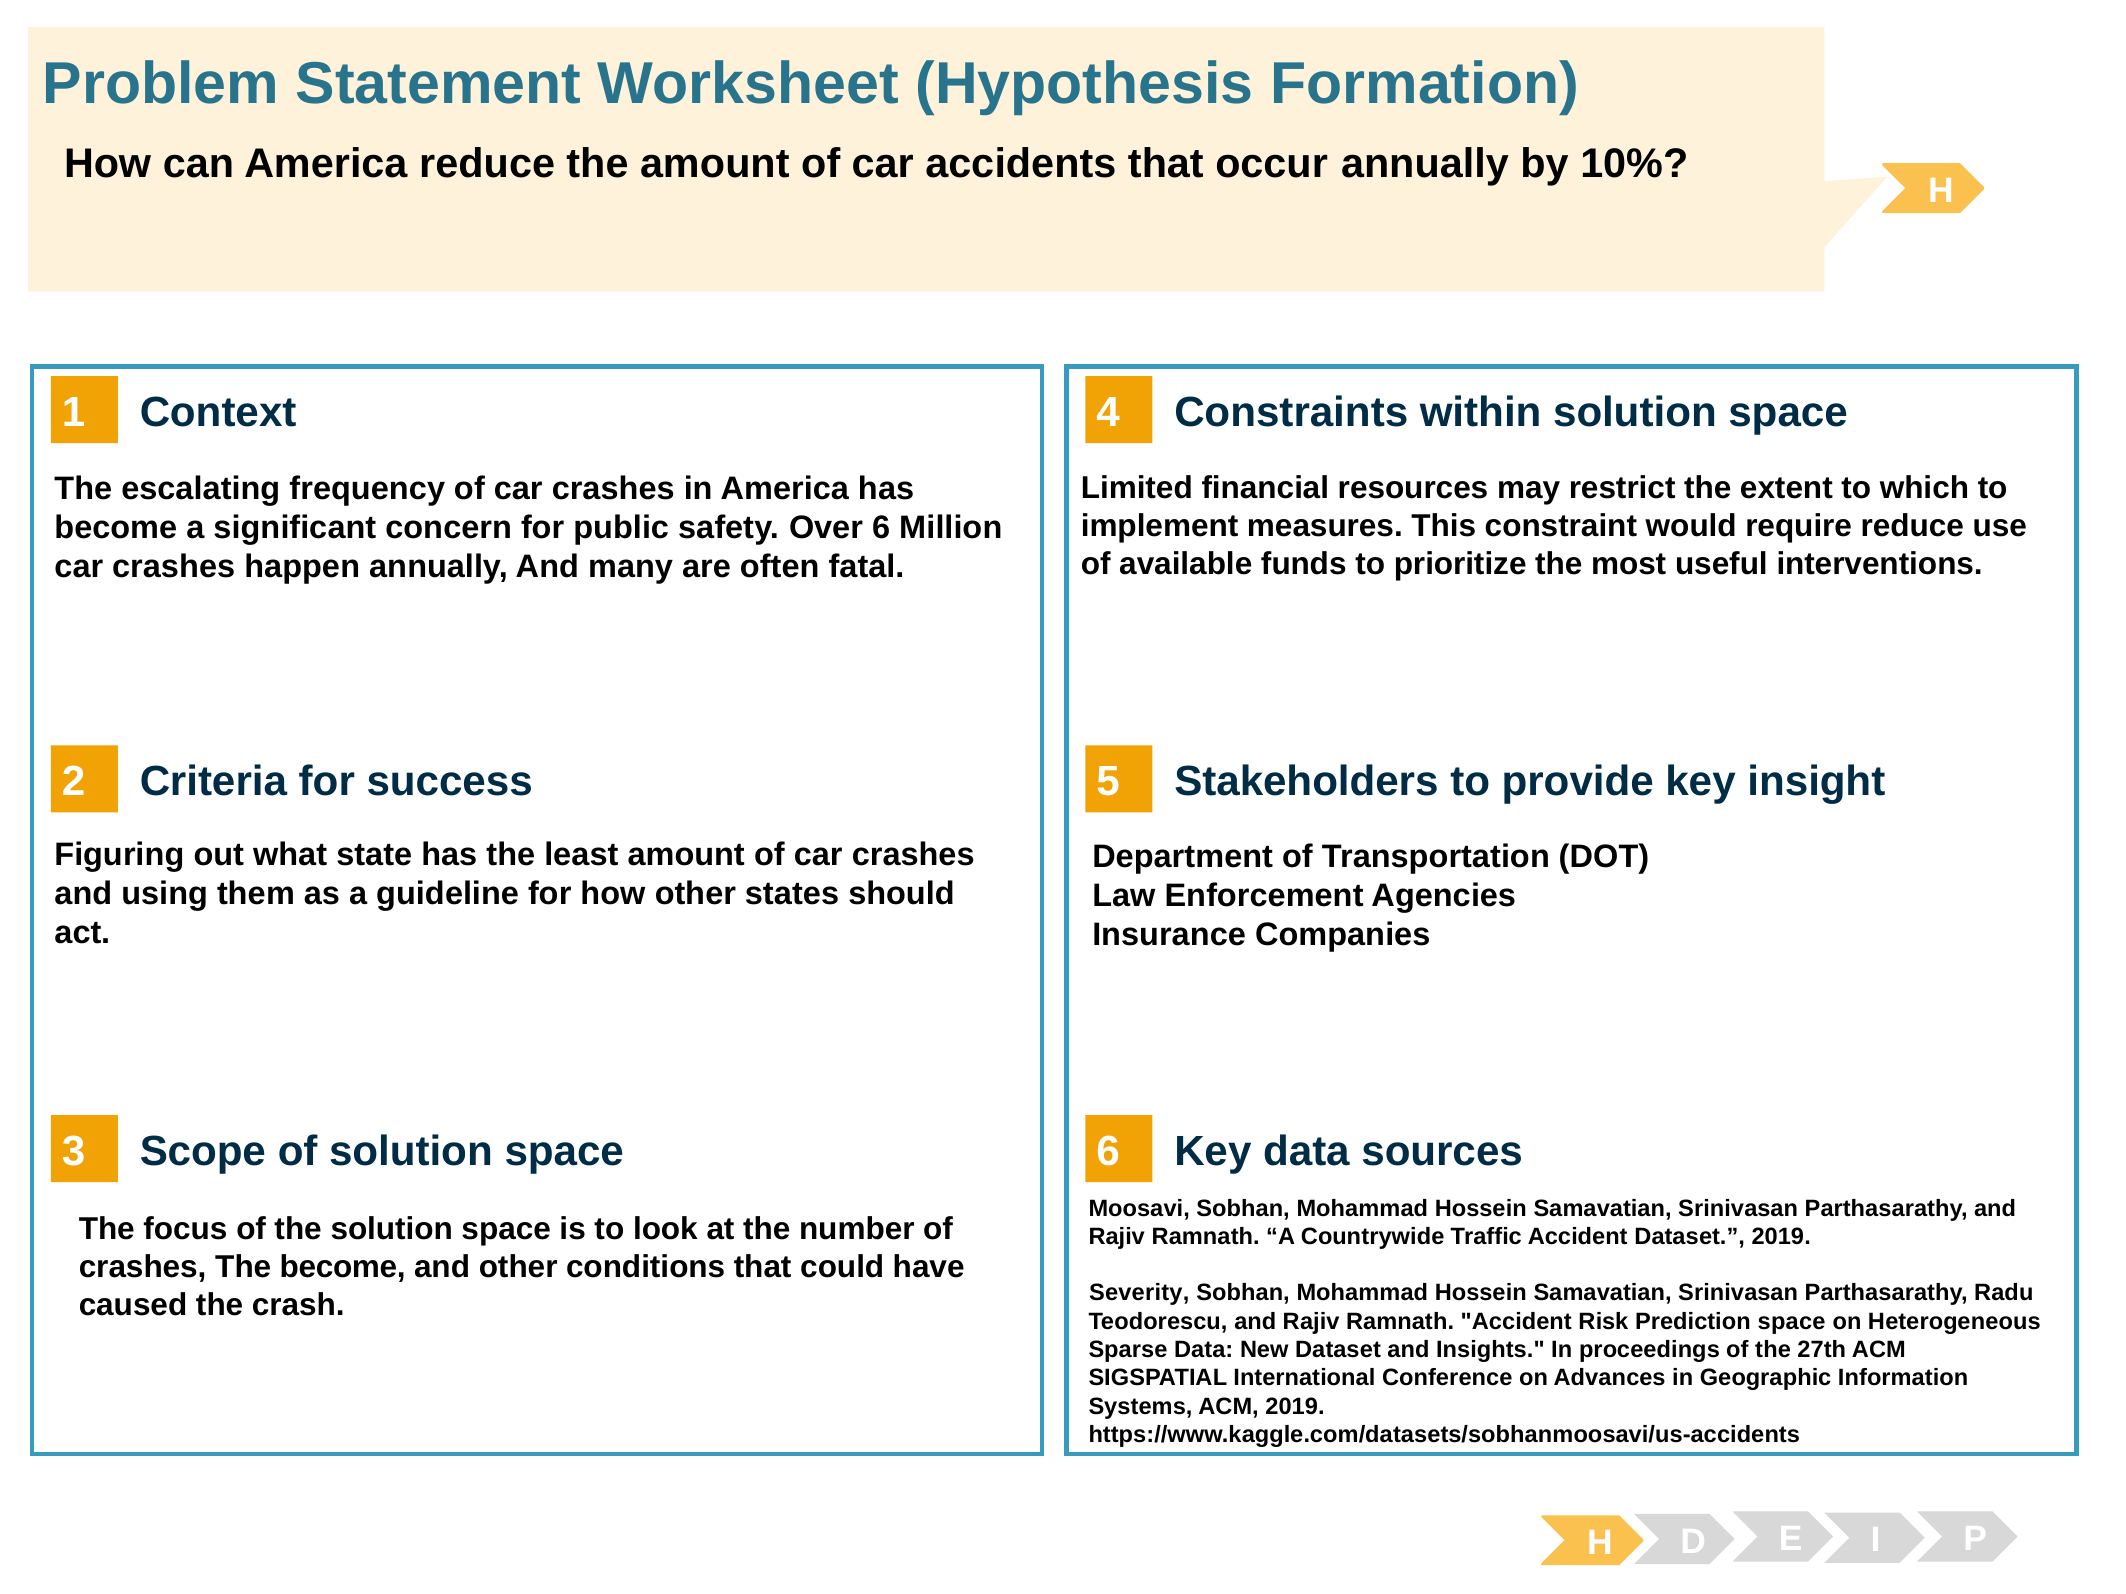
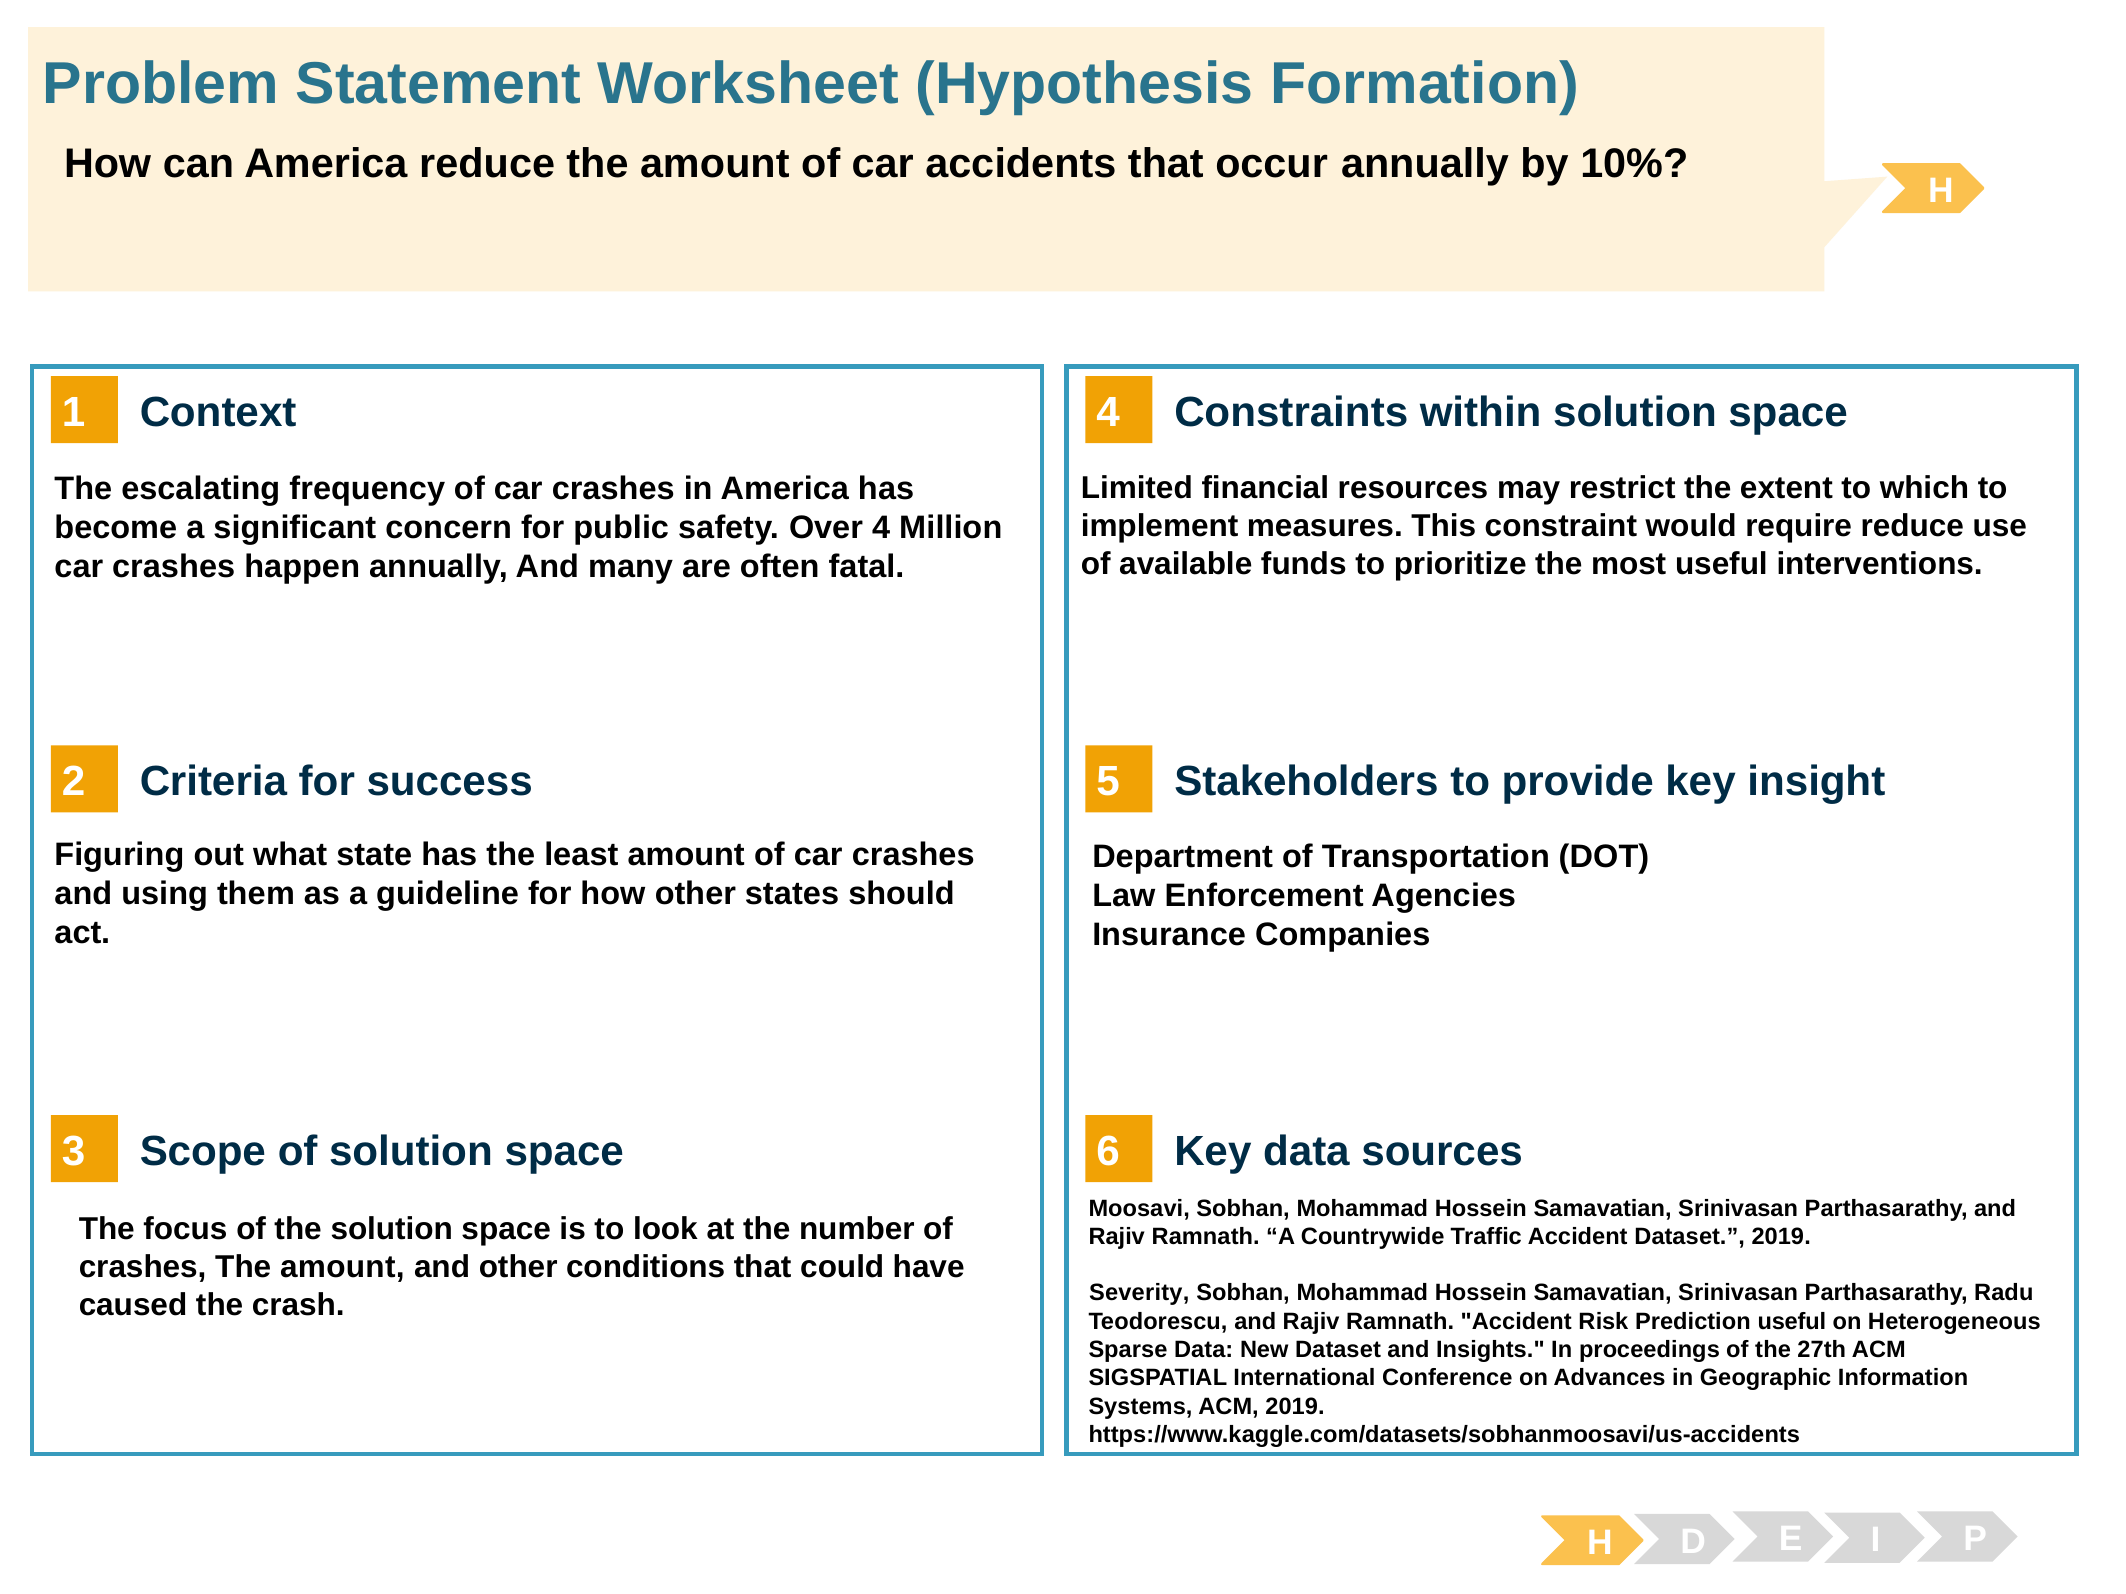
Over 6: 6 -> 4 (881, 528)
crashes The become: become -> amount (342, 1267)
Prediction space: space -> useful (1792, 1322)
